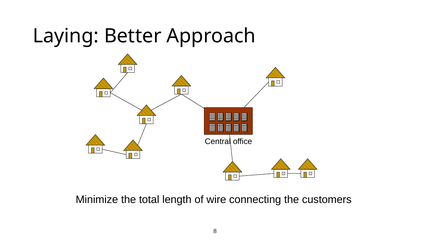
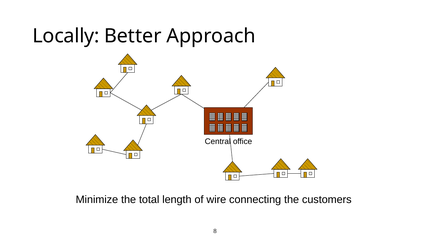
Laying: Laying -> Locally (66, 36)
